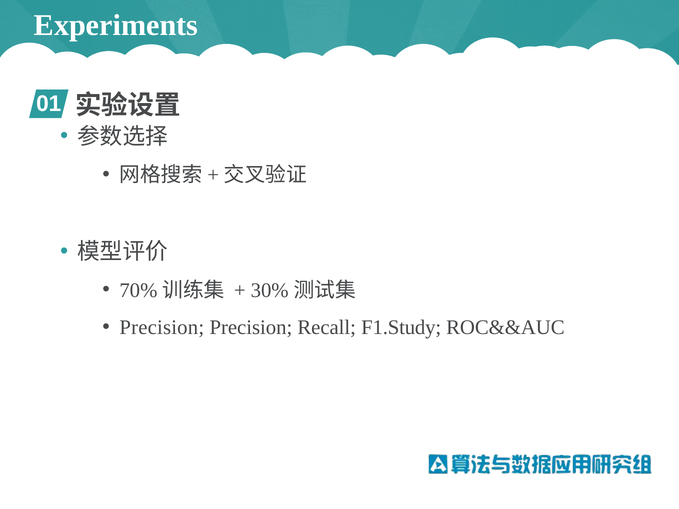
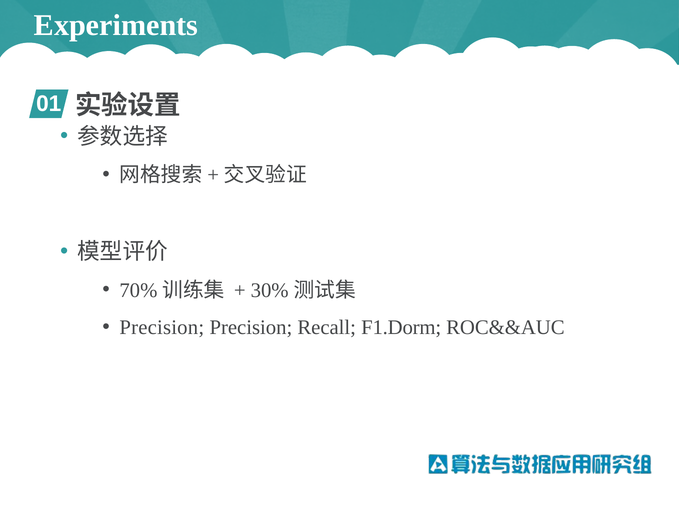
F1.Study: F1.Study -> F1.Dorm (401, 328)
